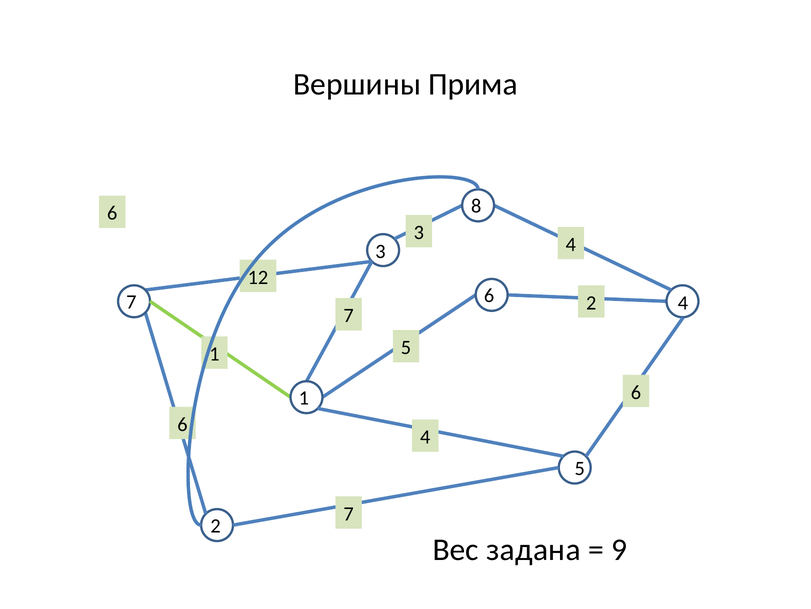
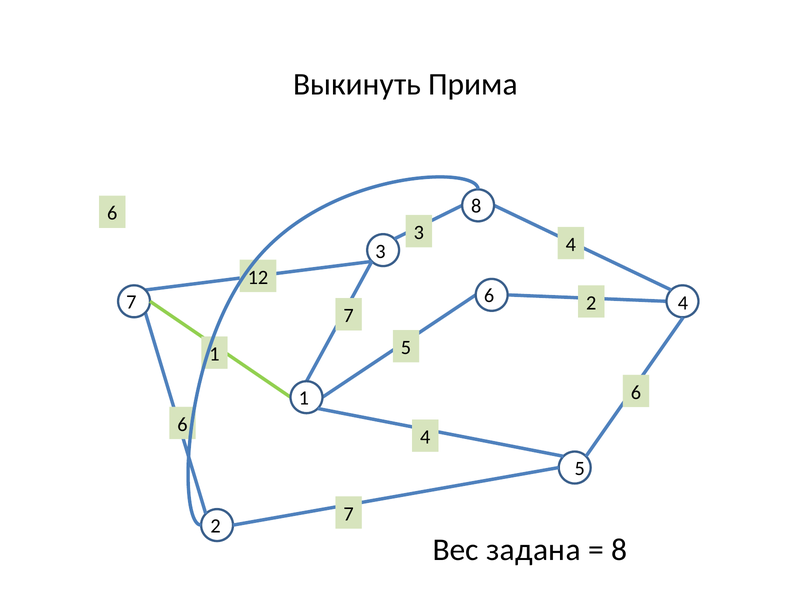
Вершины: Вершины -> Выкинуть (357, 84)
9: 9 -> 8 (619, 549)
